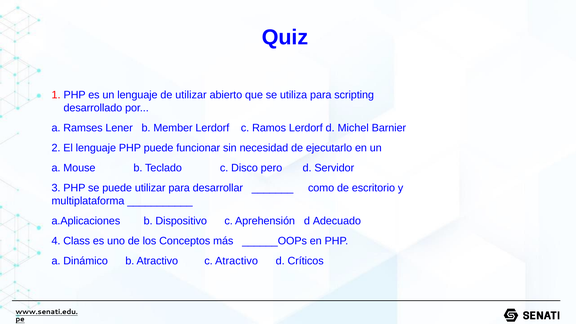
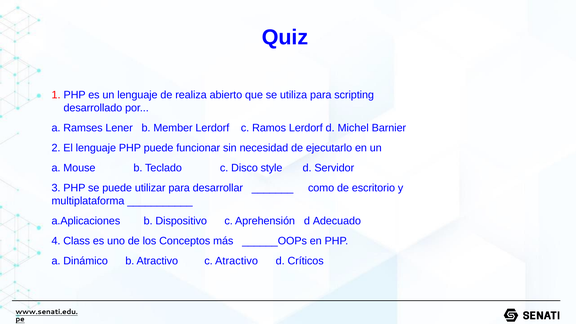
de utilizar: utilizar -> realiza (191, 95)
pero: pero -> style (271, 168)
